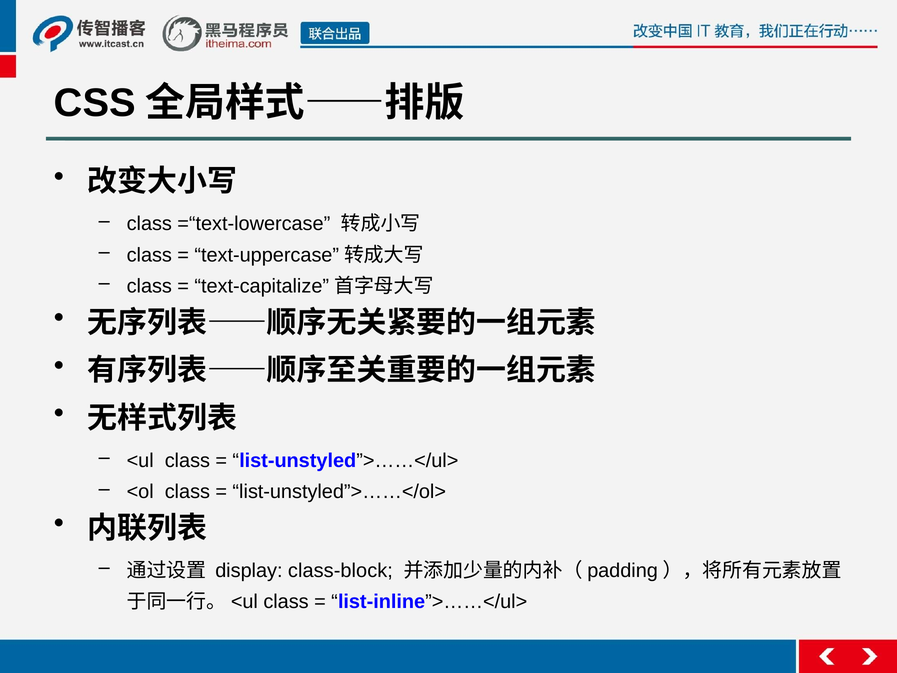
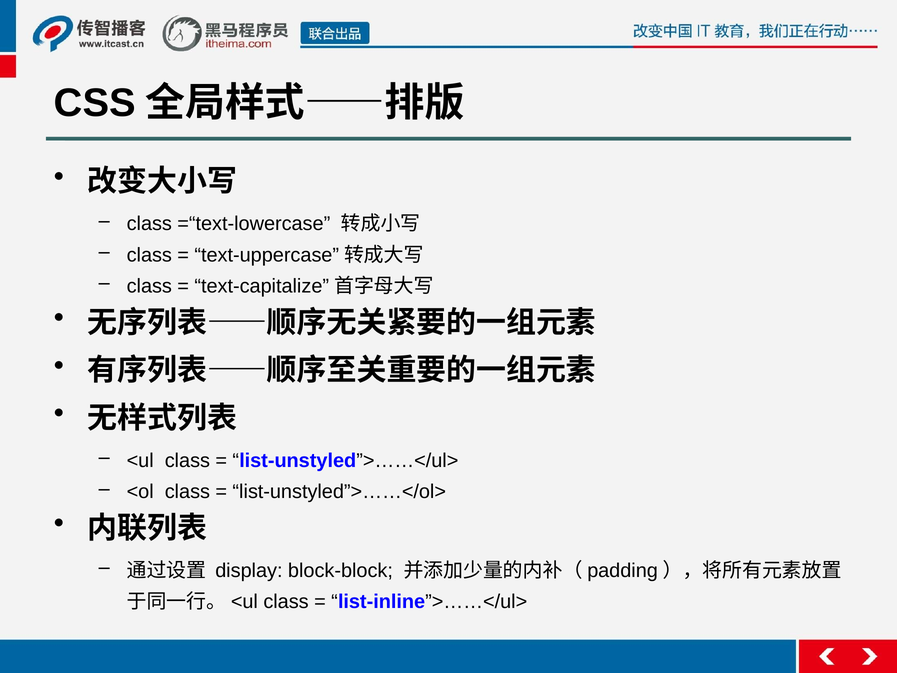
class-block: class-block -> block-block (340, 570)
